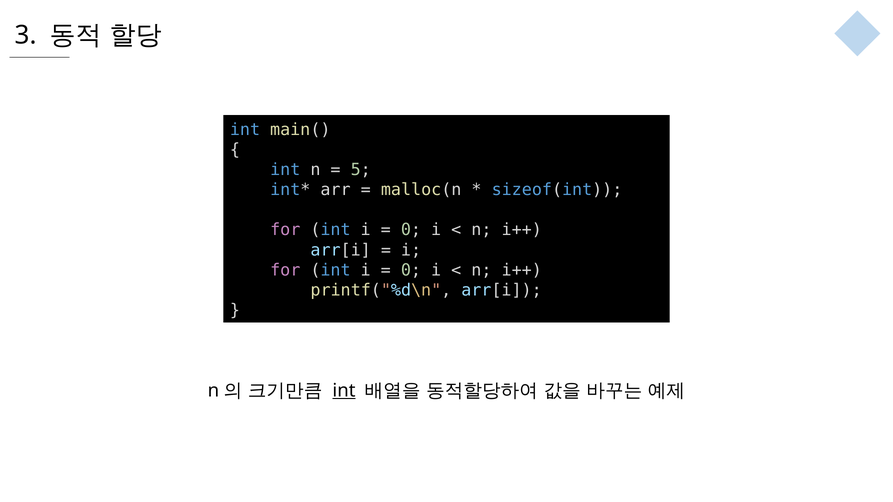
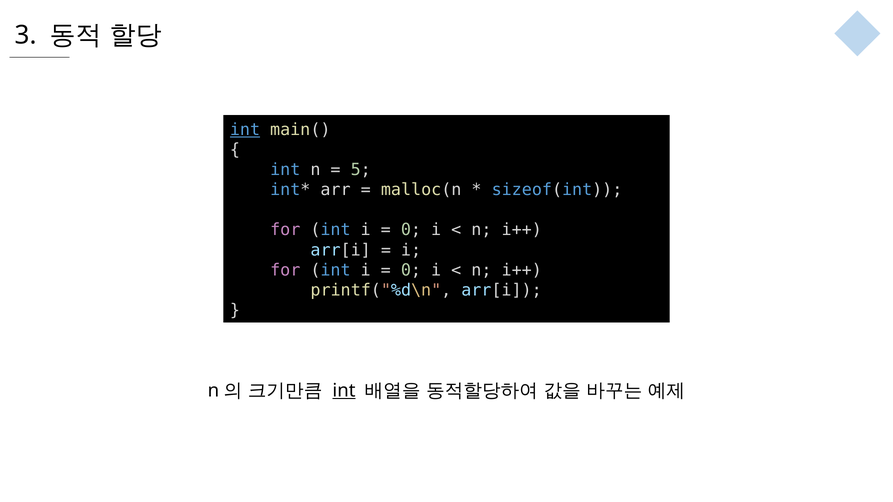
int underline: none -> present (245, 130)
